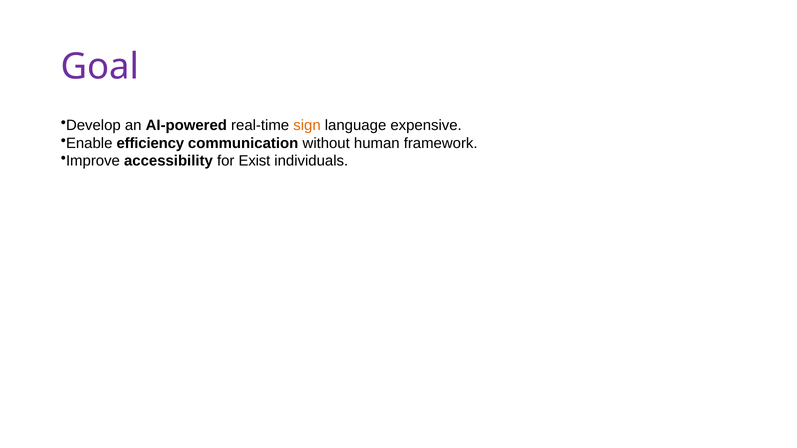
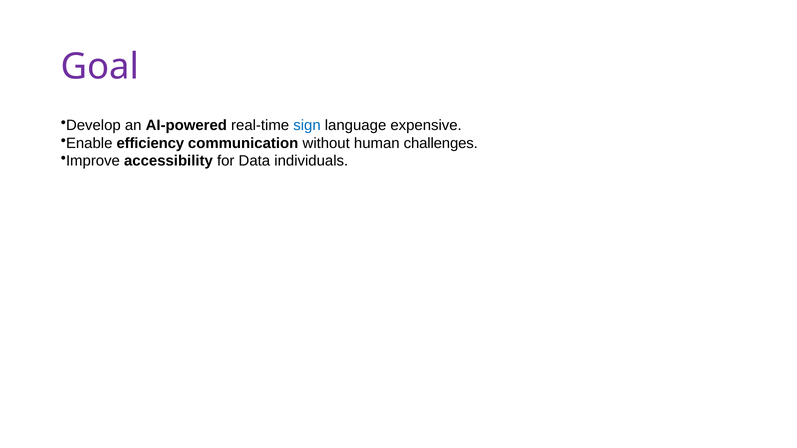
sign colour: orange -> blue (307, 125)
framework: framework -> challenges (441, 143)
Exist: Exist -> Data (254, 161)
